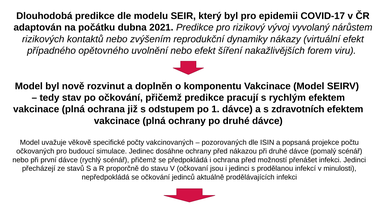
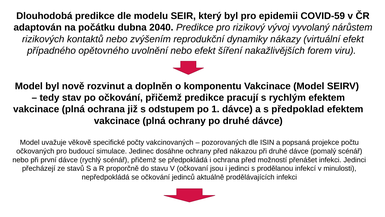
COVID-17: COVID-17 -> COVID-59 (323, 16)
2021: 2021 -> 2040 (161, 27)
zdravotních: zdravotních -> předpoklad (298, 109)
